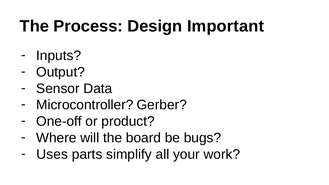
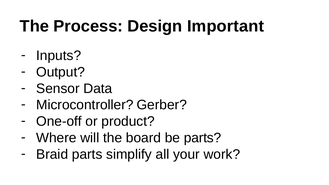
be bugs: bugs -> parts (203, 138)
Uses: Uses -> Braid (52, 154)
